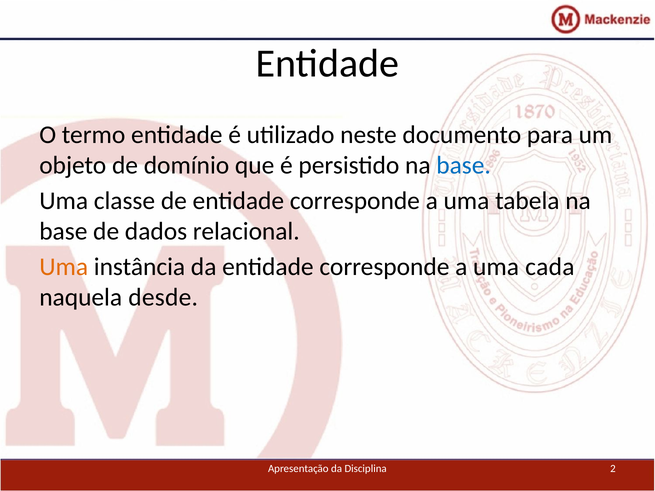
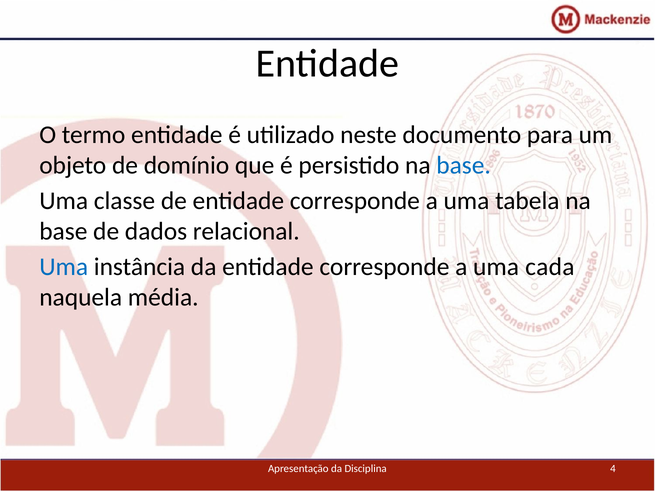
Uma colour: orange -> blue (64, 267)
desde: desde -> média (163, 298)
2: 2 -> 4 (613, 469)
